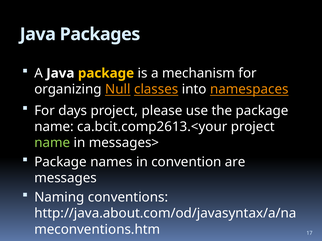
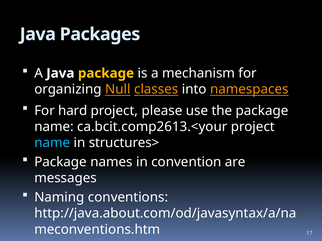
days: days -> hard (73, 111)
name colour: light green -> light blue (52, 143)
messages>: messages> -> structures> (124, 143)
